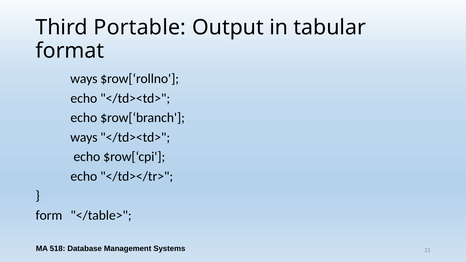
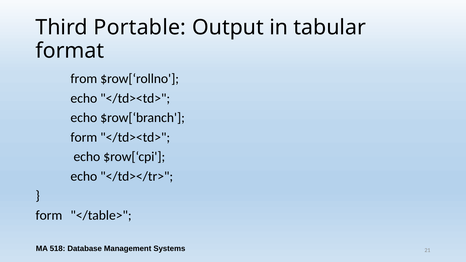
ways: ways -> from (84, 79)
ways: ways -> form (84, 137)
